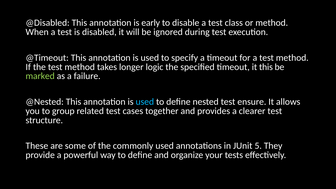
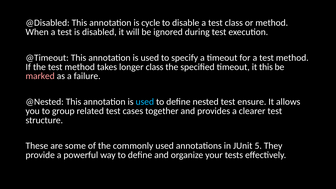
early: early -> cycle (151, 23)
longer logic: logic -> class (155, 67)
marked colour: light green -> pink (40, 76)
